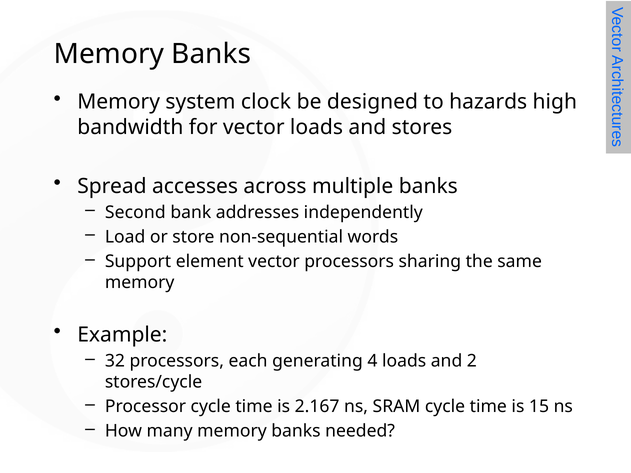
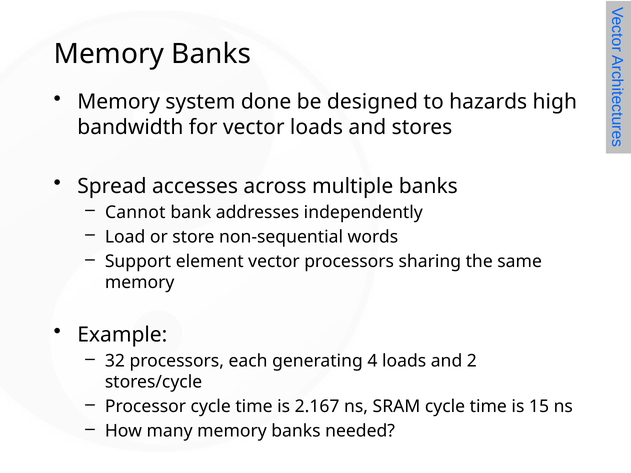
clock: clock -> done (266, 102)
Second: Second -> Cannot (135, 213)
